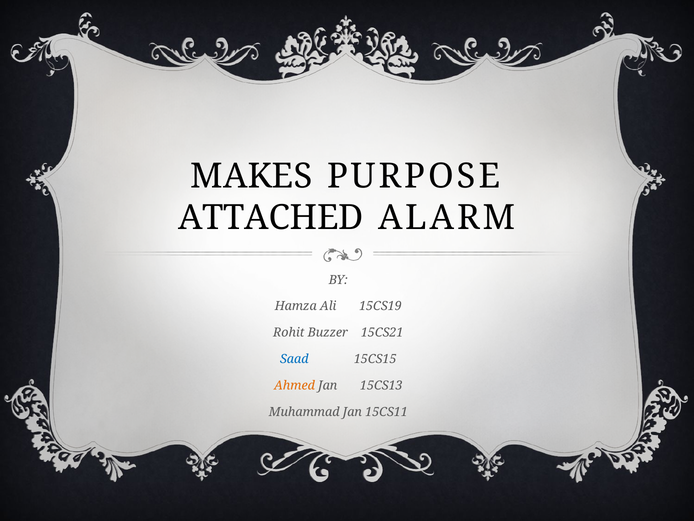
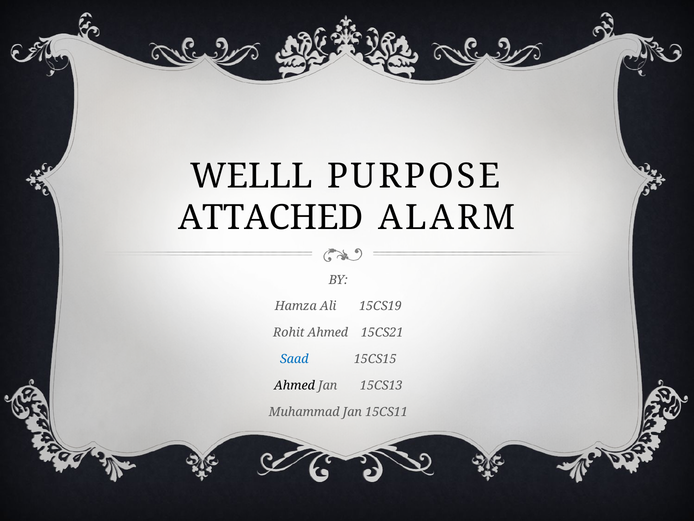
MAKES: MAKES -> WELLL (252, 176)
Rohit Buzzer: Buzzer -> Ahmed (328, 332)
Ahmed colour: orange -> black (294, 385)
